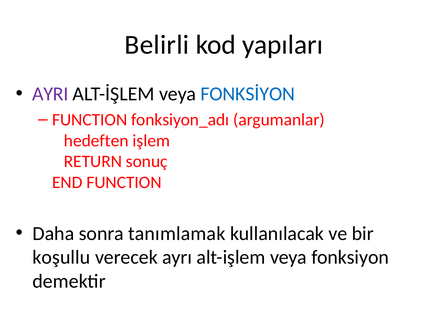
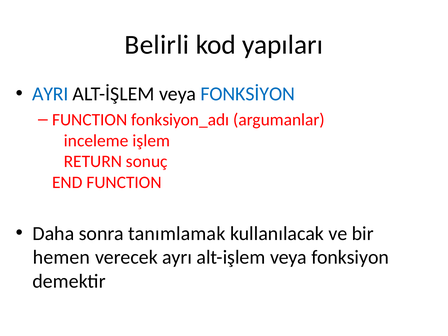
AYRI colour: purple -> blue (50, 94)
hedeften: hedeften -> inceleme (96, 141)
koşullu: koşullu -> hemen (61, 257)
